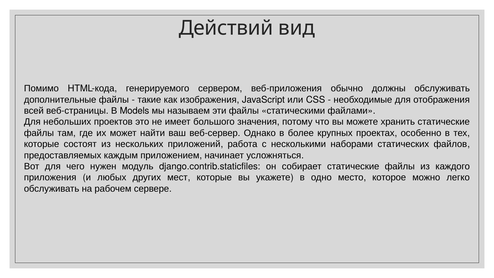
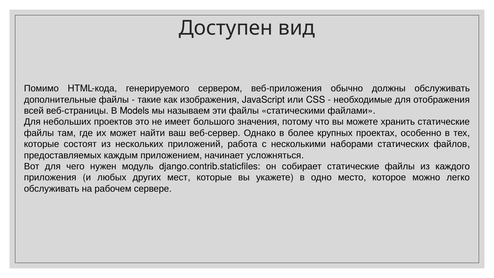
Действий: Действий -> Доступен (226, 28)
